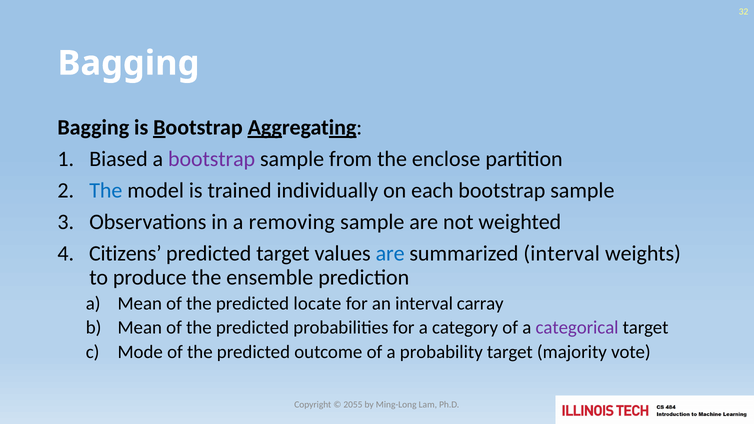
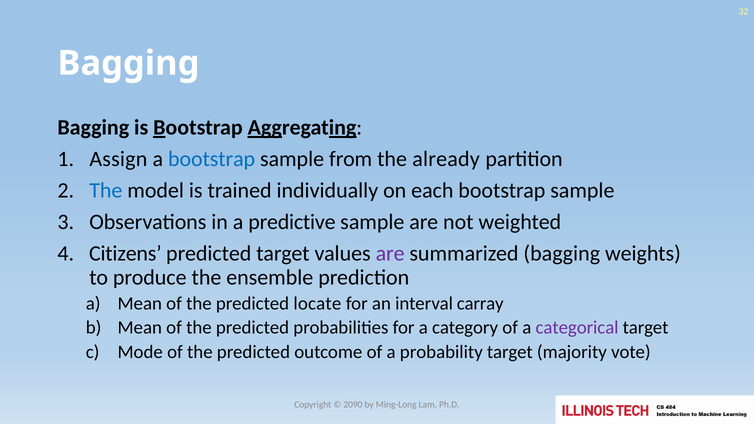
Biased: Biased -> Assign (118, 159)
bootstrap colour: purple -> blue (212, 159)
enclose: enclose -> already (446, 159)
removing: removing -> predictive (292, 222)
are colour: blue -> purple (390, 254)
summarized interval: interval -> bagging (562, 254)
2055: 2055 -> 2090 (353, 405)
